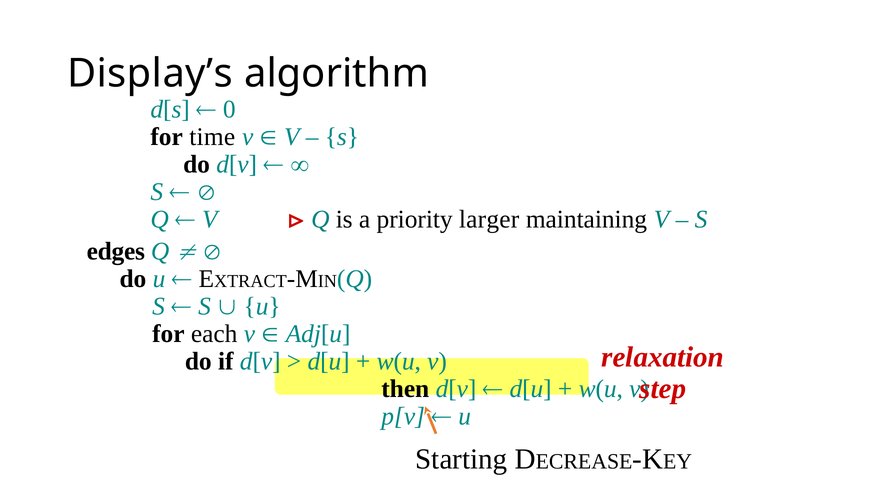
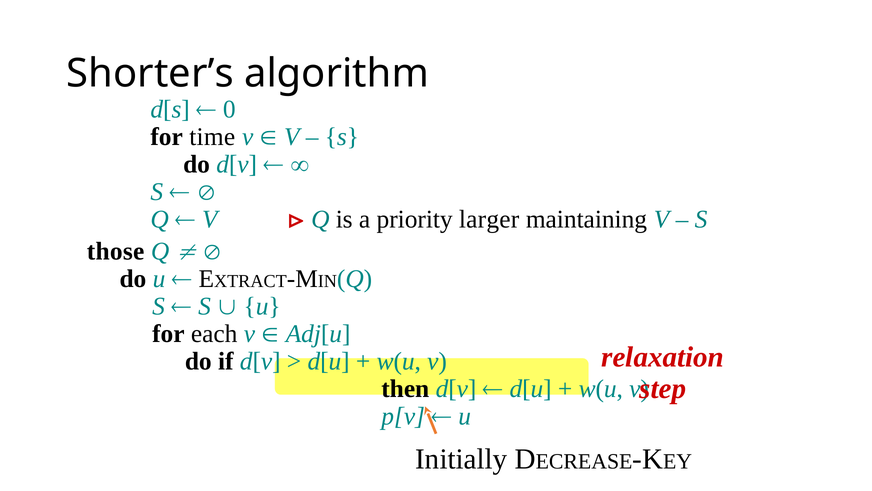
Display’s: Display’s -> Shorter’s (150, 73)
edges: edges -> those (116, 251)
Starting: Starting -> Initially (461, 459)
